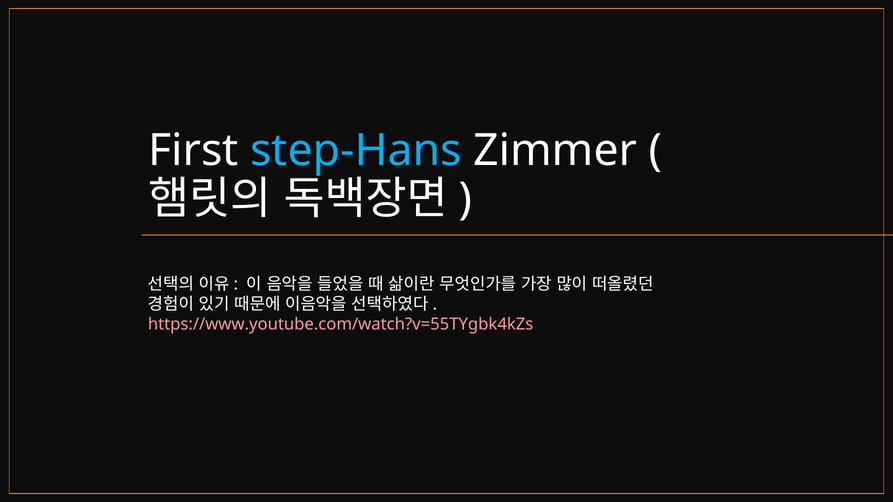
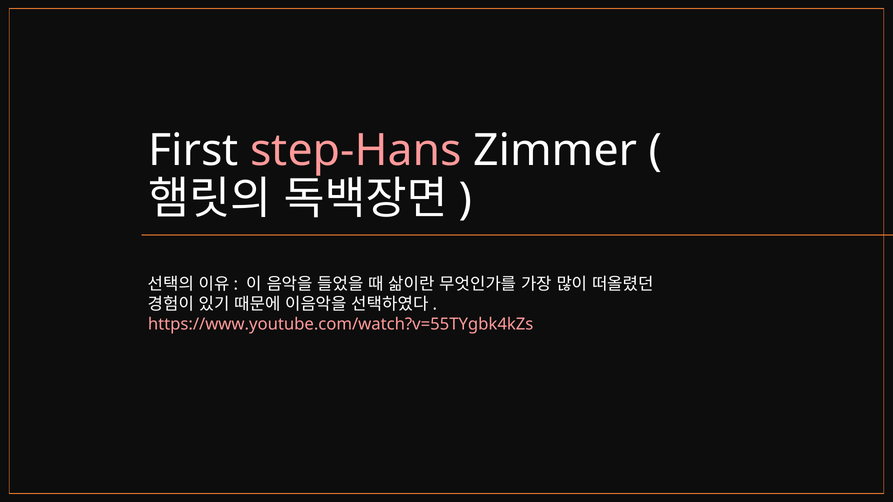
step-Hans colour: light blue -> pink (356, 151)
